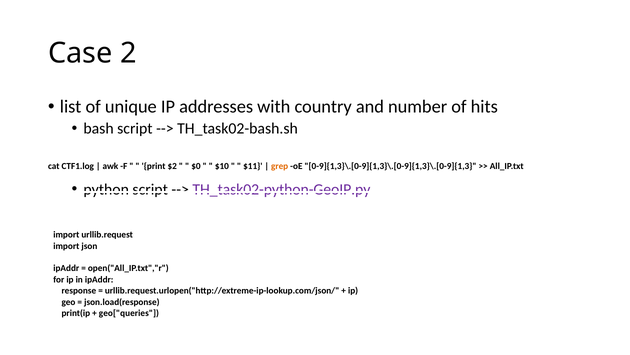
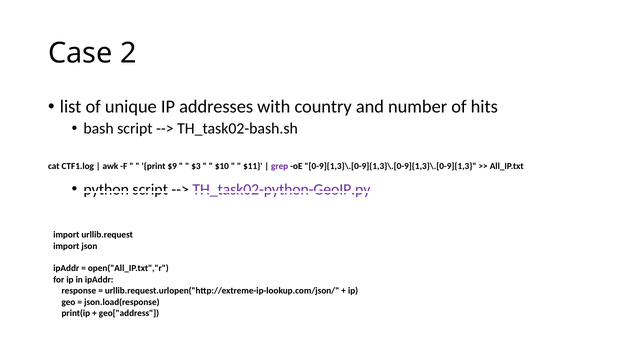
$2: $2 -> $9 (172, 166)
$0: $0 -> $3 (196, 166)
grep colour: orange -> purple (280, 166)
geo["queries: geo["queries -> geo["address (129, 313)
